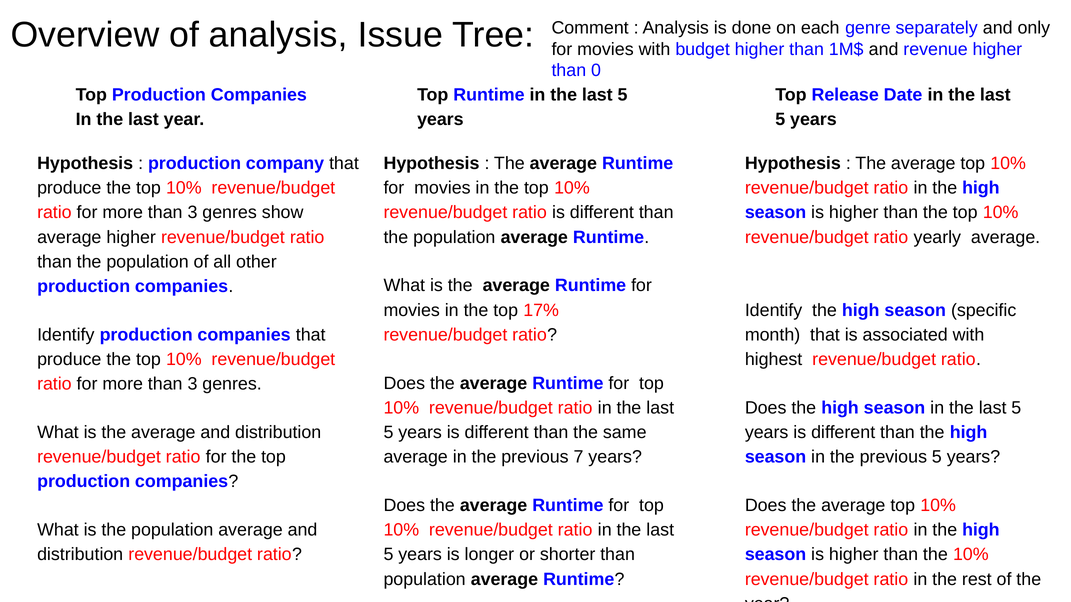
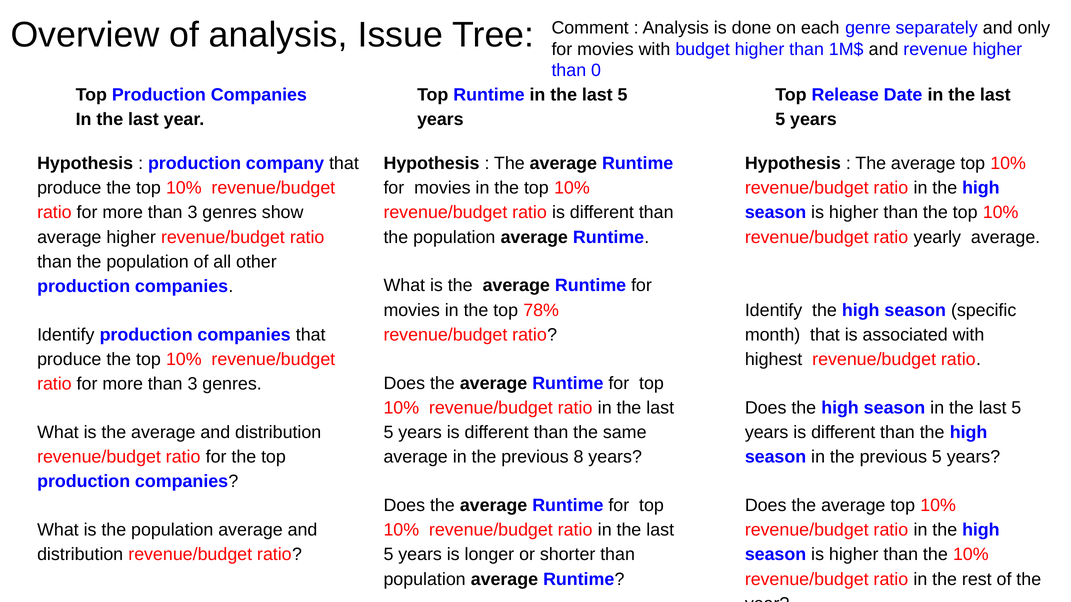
17%: 17% -> 78% (541, 310)
7: 7 -> 8 (579, 457)
